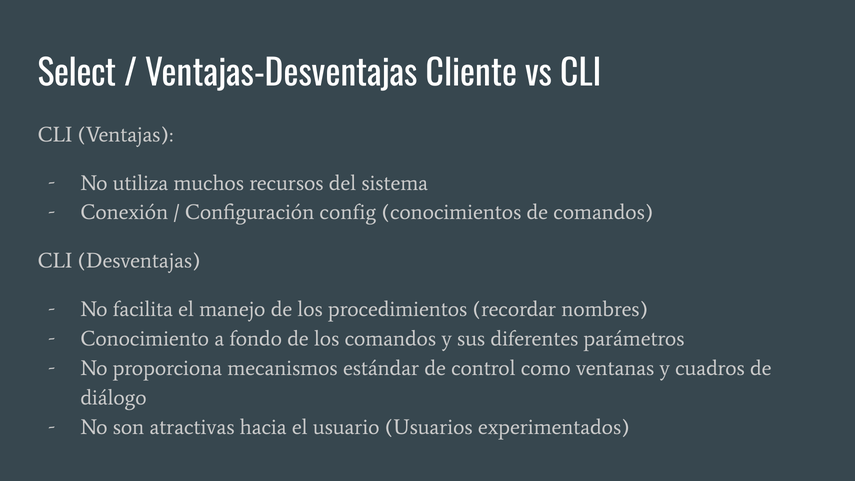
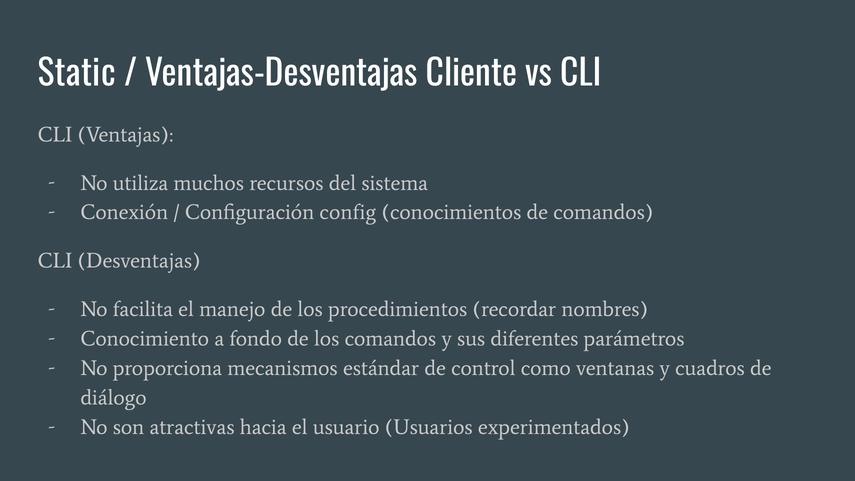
Select: Select -> Static (77, 74)
